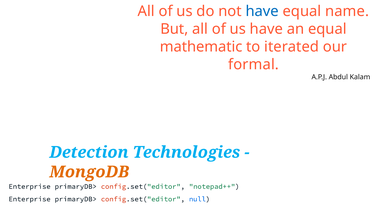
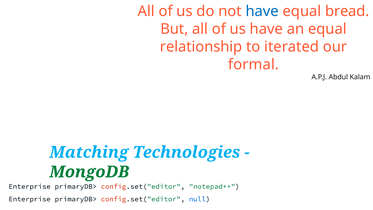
name: name -> bread (347, 11)
mathematic: mathematic -> relationship (201, 47)
Detection: Detection -> Matching (89, 152)
MongoDB colour: orange -> green (89, 172)
